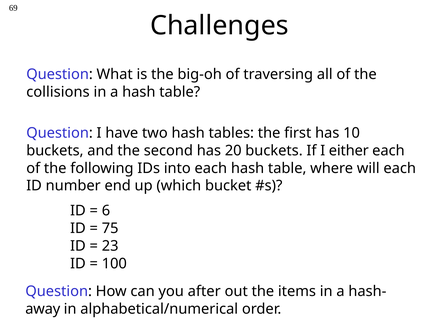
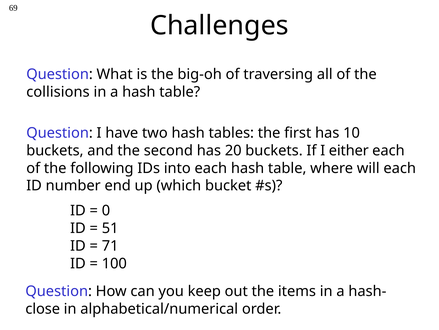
6: 6 -> 0 (106, 210)
75: 75 -> 51 (110, 228)
23: 23 -> 71 (110, 245)
after: after -> keep (204, 291)
away: away -> close (43, 308)
